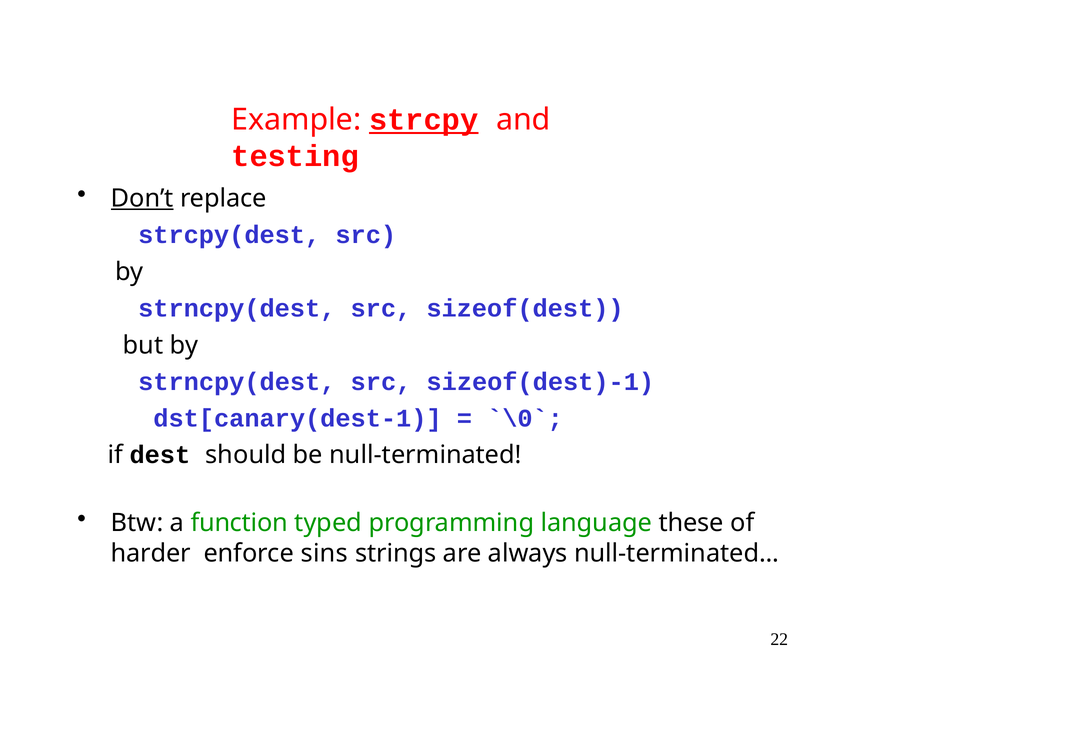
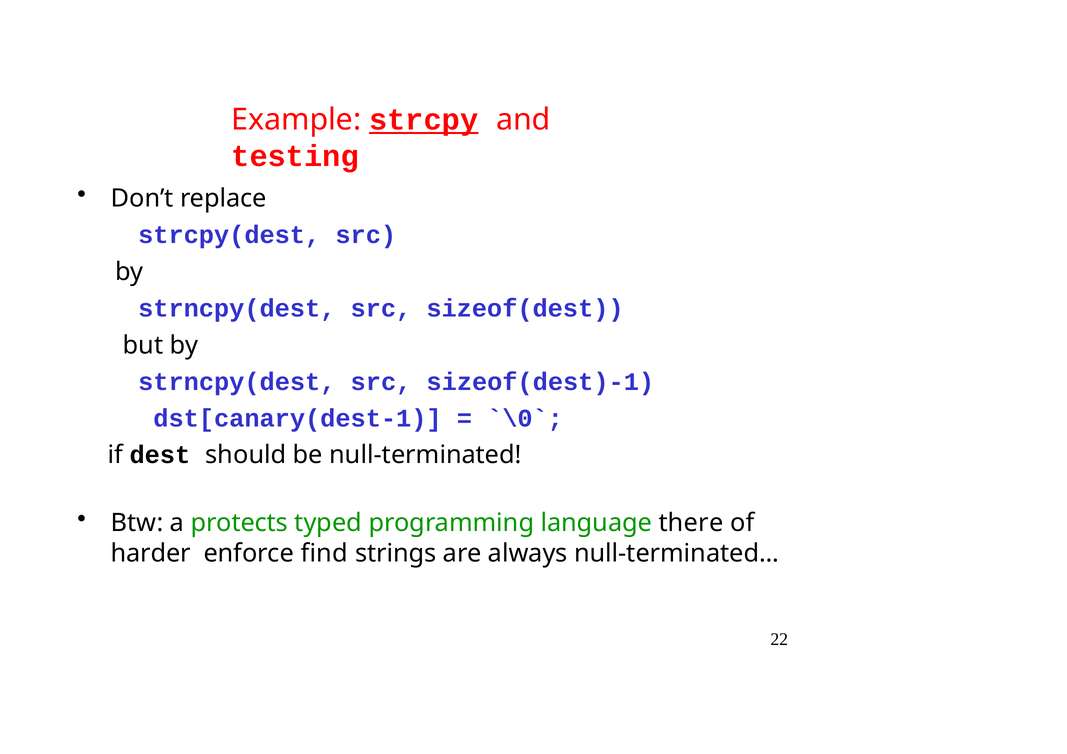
Don’t underline: present -> none (142, 199)
function: function -> protects (239, 523)
these: these -> there (691, 523)
sins: sins -> find (324, 554)
